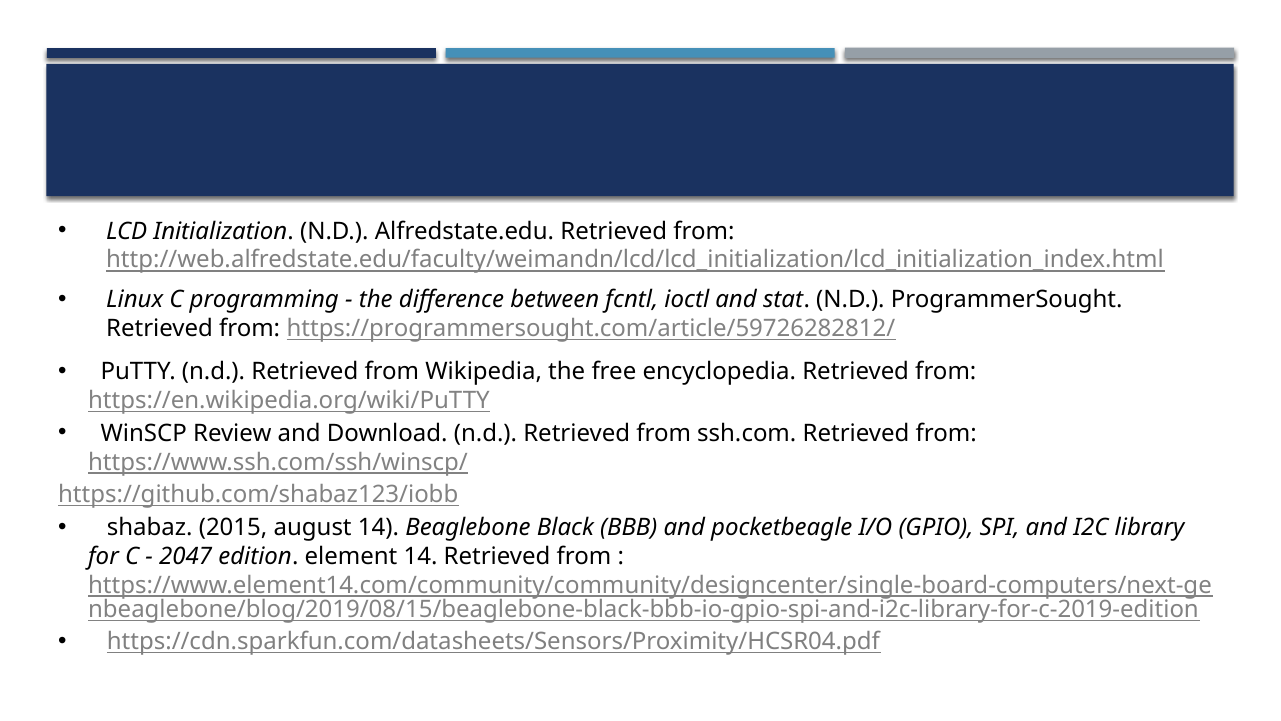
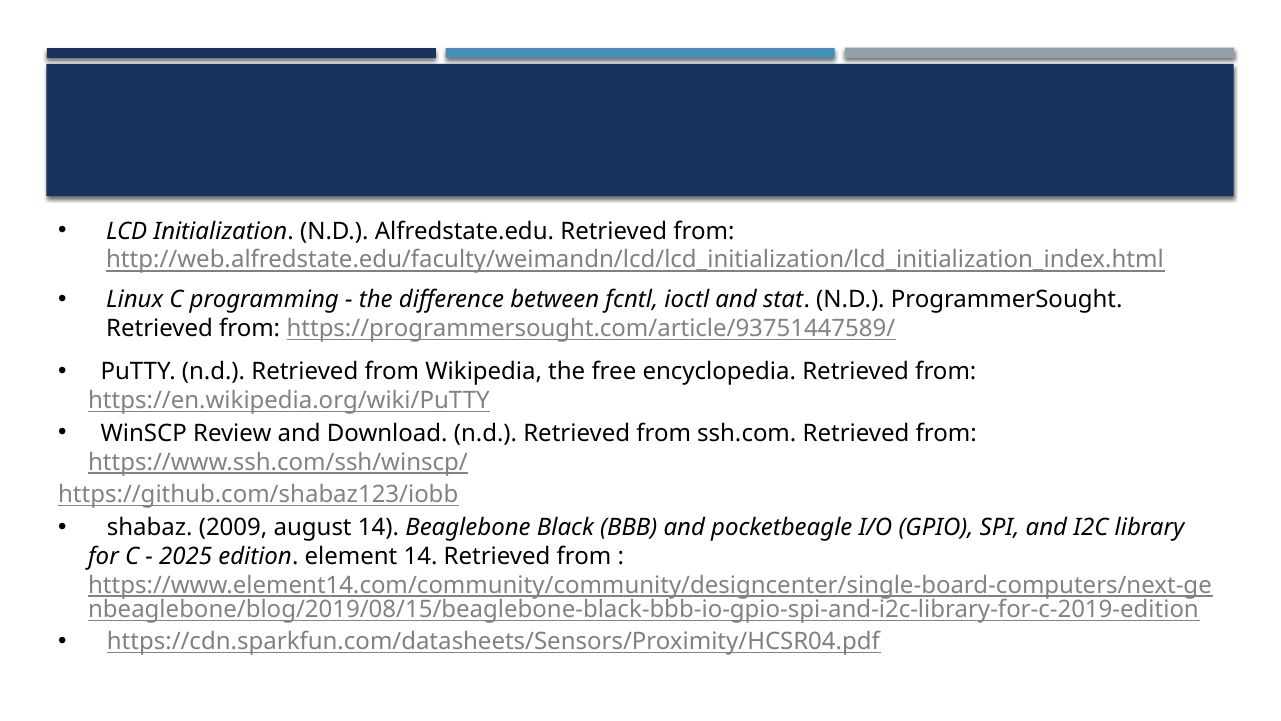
https://programmersought.com/article/59726282812/: https://programmersought.com/article/59726282812/ -> https://programmersought.com/article/93751447589/ (591, 328)
2015: 2015 -> 2009 (233, 527)
2047: 2047 -> 2025 (186, 556)
